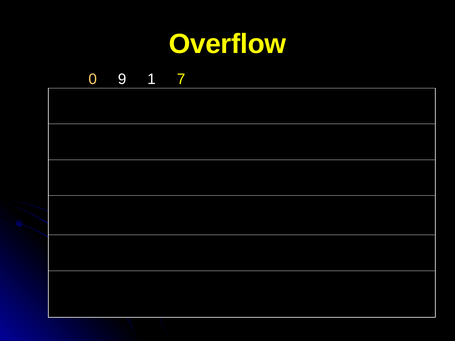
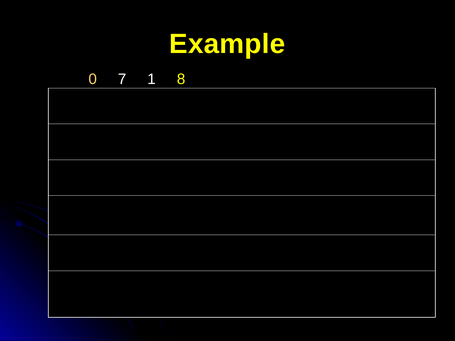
Overflow: Overflow -> Example (227, 44)
0 9: 9 -> 7 (122, 79)
7: 7 -> 8 (181, 79)
